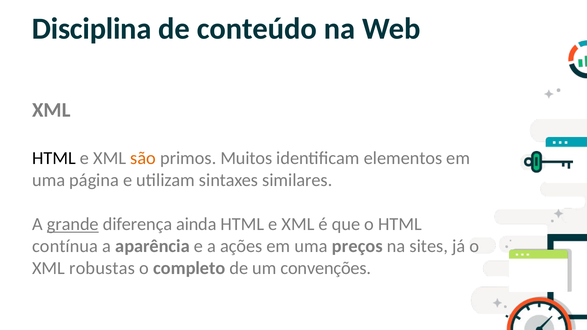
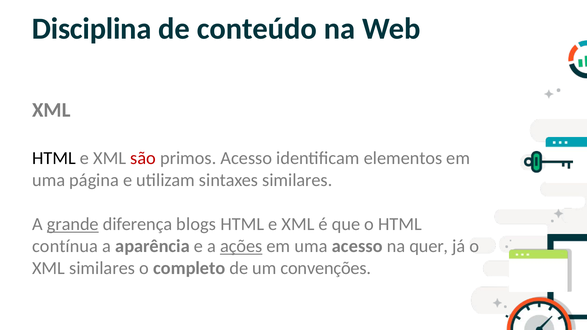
são colour: orange -> red (143, 158)
primos Muitos: Muitos -> Acesso (246, 158)
ainda: ainda -> blogs (196, 224)
ações underline: none -> present (241, 246)
uma preços: preços -> acesso (357, 246)
sites: sites -> quer (429, 246)
XML robustas: robustas -> similares (102, 268)
